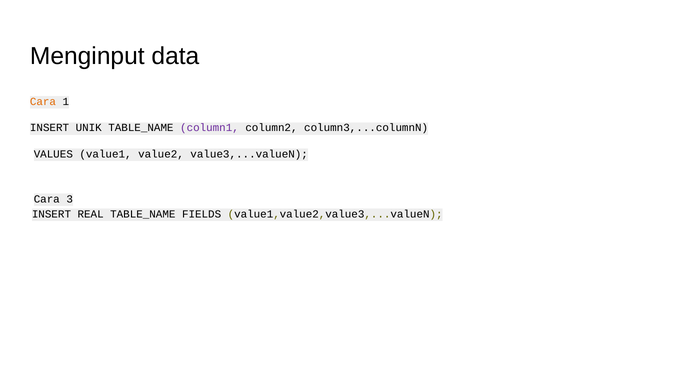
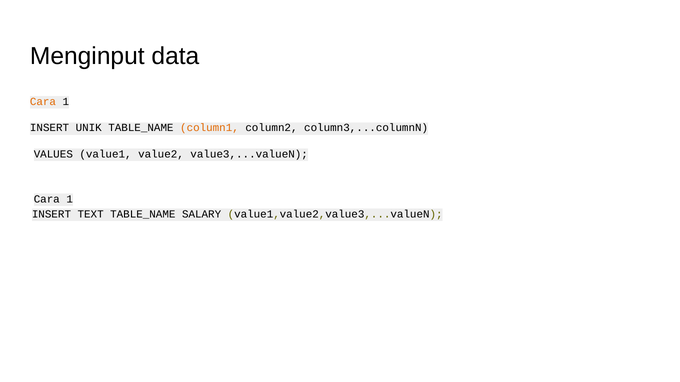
column1 colour: purple -> orange (209, 128)
3: 3 -> 1 (70, 199)
REAL: REAL -> TEXT (91, 214)
FIELDS: FIELDS -> SALARY (202, 214)
